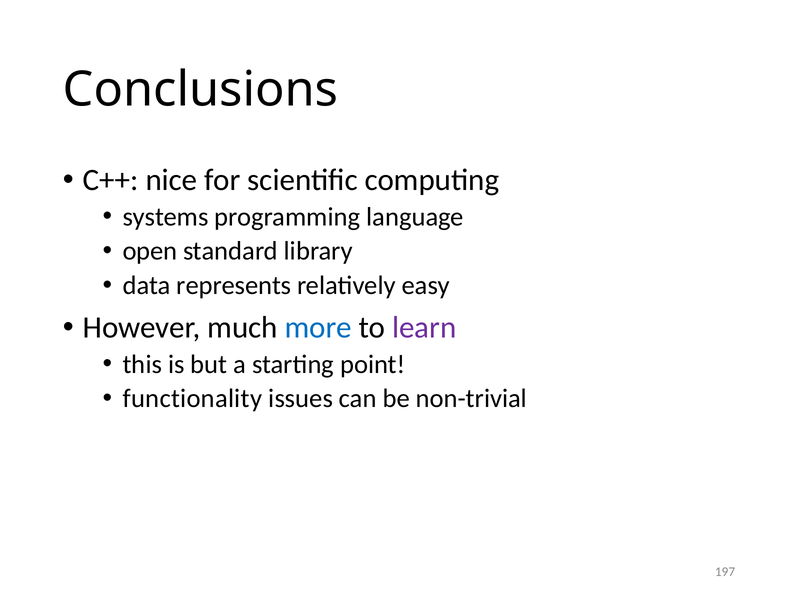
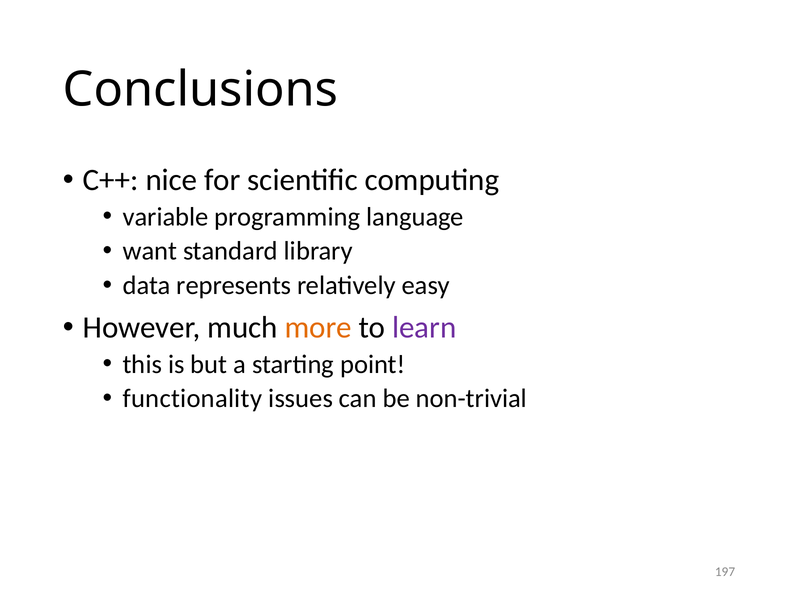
systems: systems -> variable (166, 217)
open: open -> want (150, 251)
more colour: blue -> orange (318, 327)
